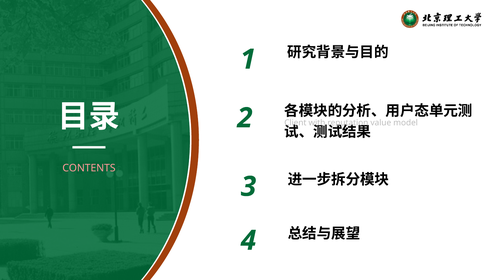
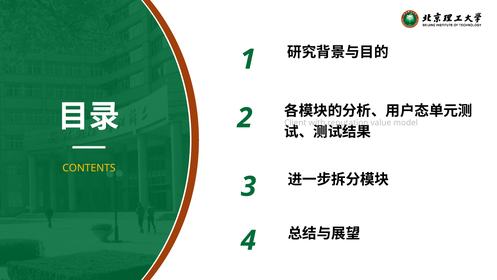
CONTENTS colour: pink -> yellow (89, 168)
